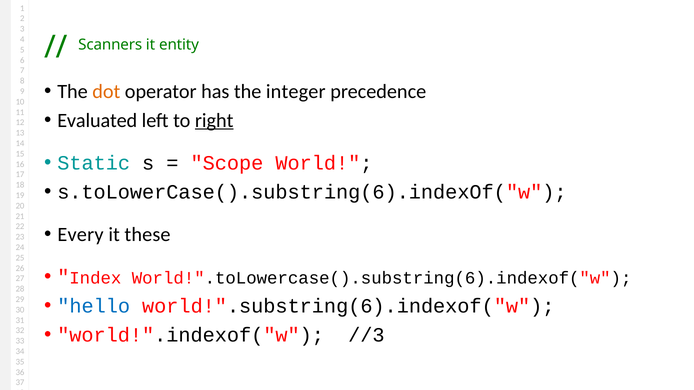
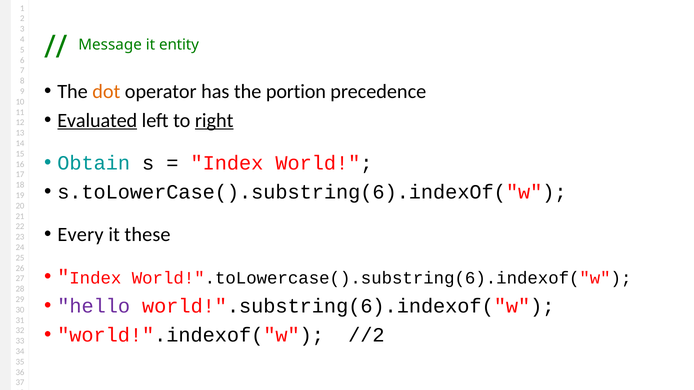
Scanners: Scanners -> Message (110, 45)
integer: integer -> portion (296, 91)
Evaluated underline: none -> present (97, 121)
Static: Static -> Obtain (94, 163)
Scope: Scope -> Index (227, 163)
hello colour: blue -> purple (94, 306)
//3: //3 -> //2 (366, 335)
